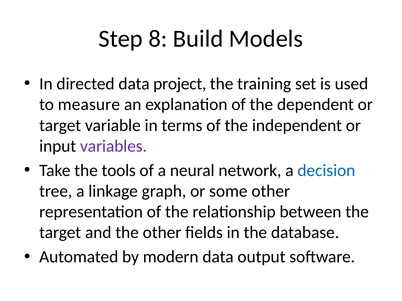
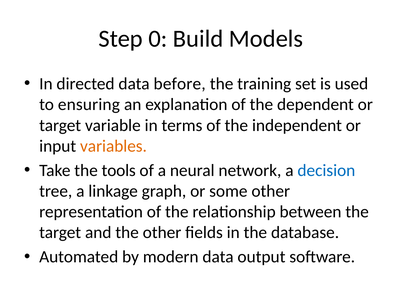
8: 8 -> 0 (158, 39)
project: project -> before (180, 84)
measure: measure -> ensuring (89, 105)
variables colour: purple -> orange (113, 146)
